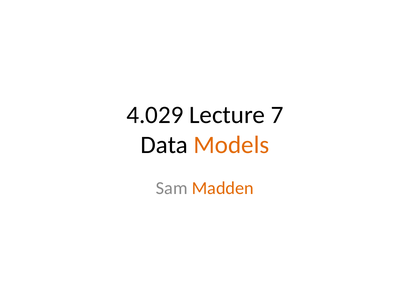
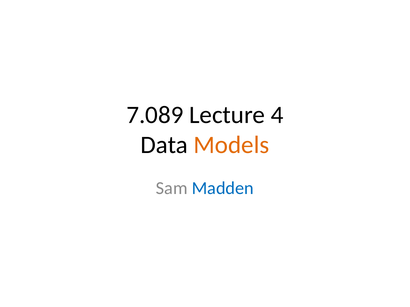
4.029: 4.029 -> 7.089 (155, 115)
7: 7 -> 4 (277, 115)
Madden colour: orange -> blue (223, 189)
